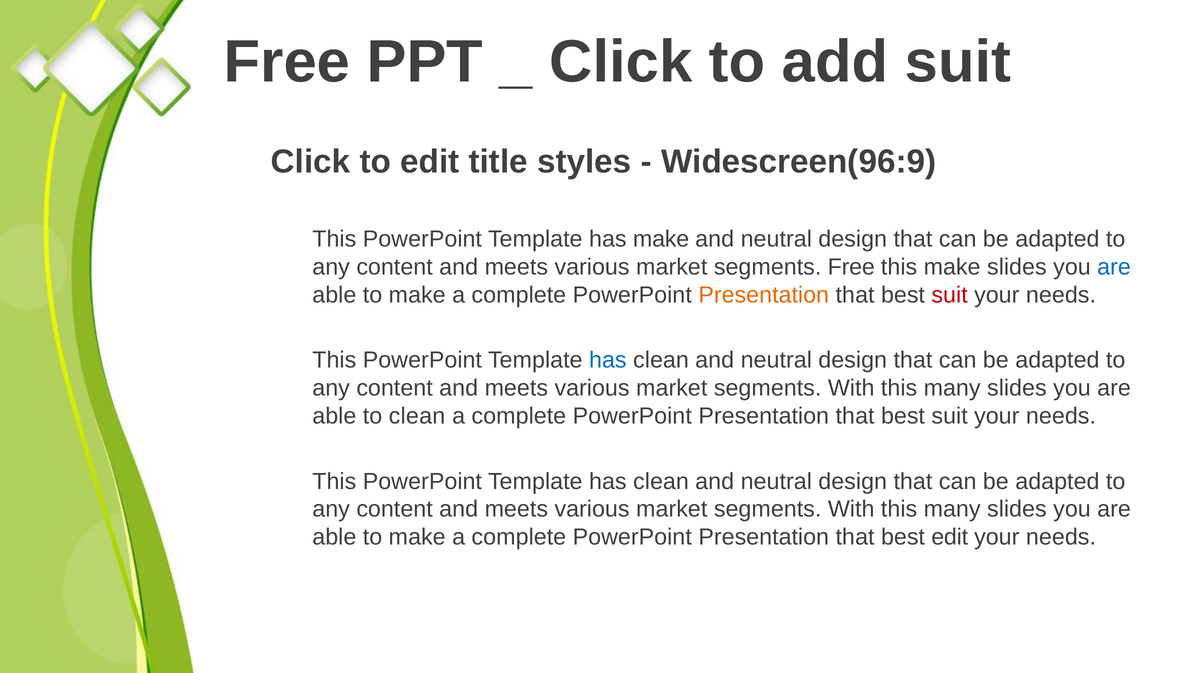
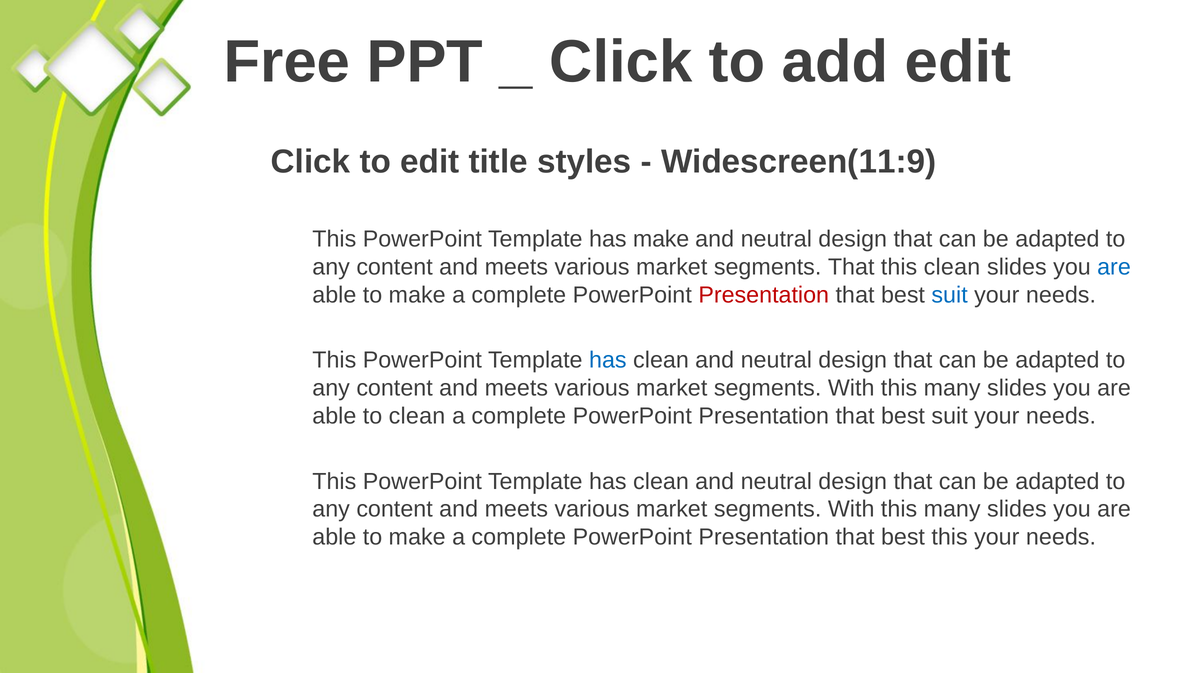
add suit: suit -> edit (958, 62)
Widescreen(96:9: Widescreen(96:9 -> Widescreen(11:9 (799, 162)
segments Free: Free -> That (851, 267)
this make: make -> clean (952, 267)
Presentation colour: orange -> red (764, 295)
suit colour: red -> blue (950, 295)
best edit: edit -> this (950, 537)
